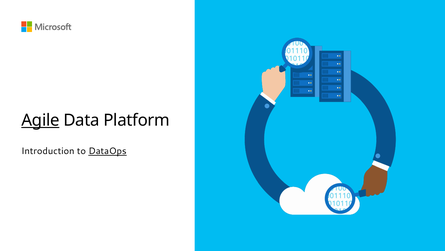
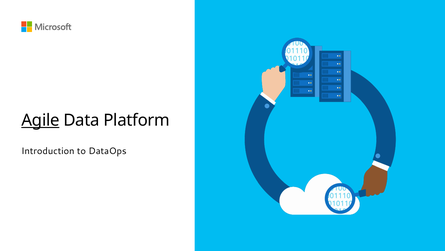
DataOps underline: present -> none (108, 151)
